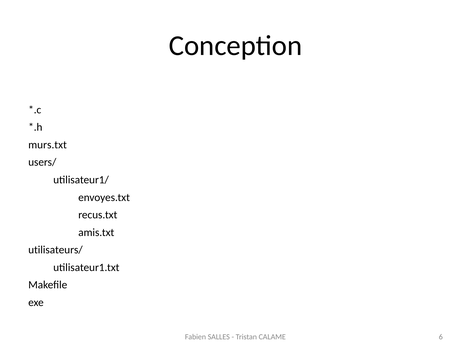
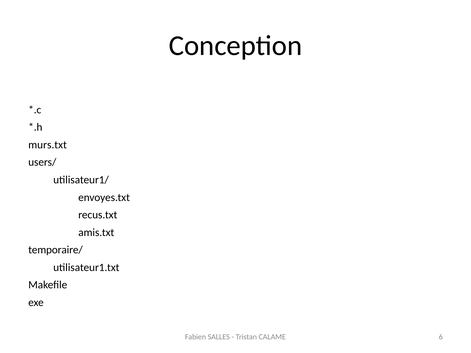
utilisateurs/: utilisateurs/ -> temporaire/ (56, 250)
